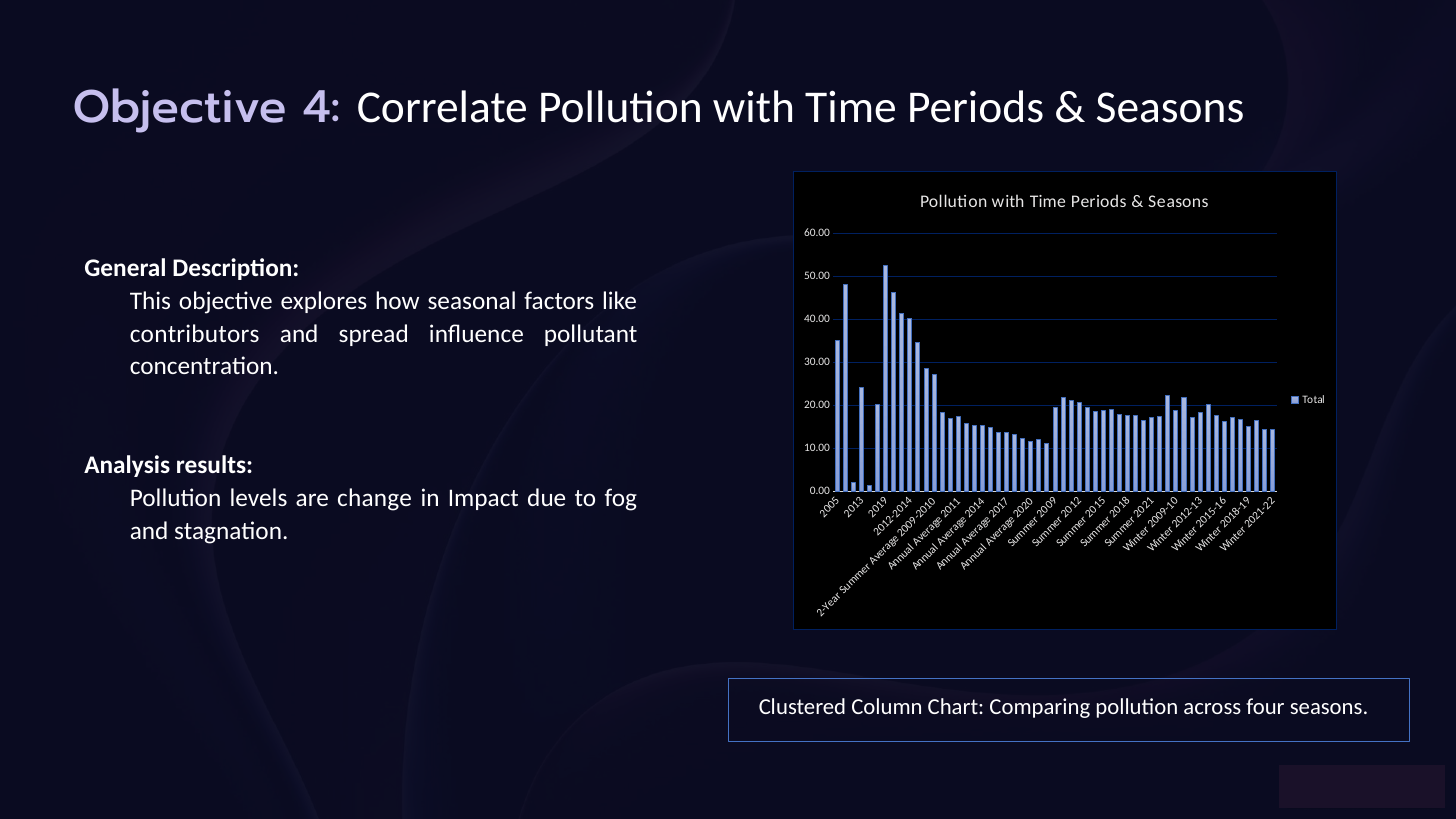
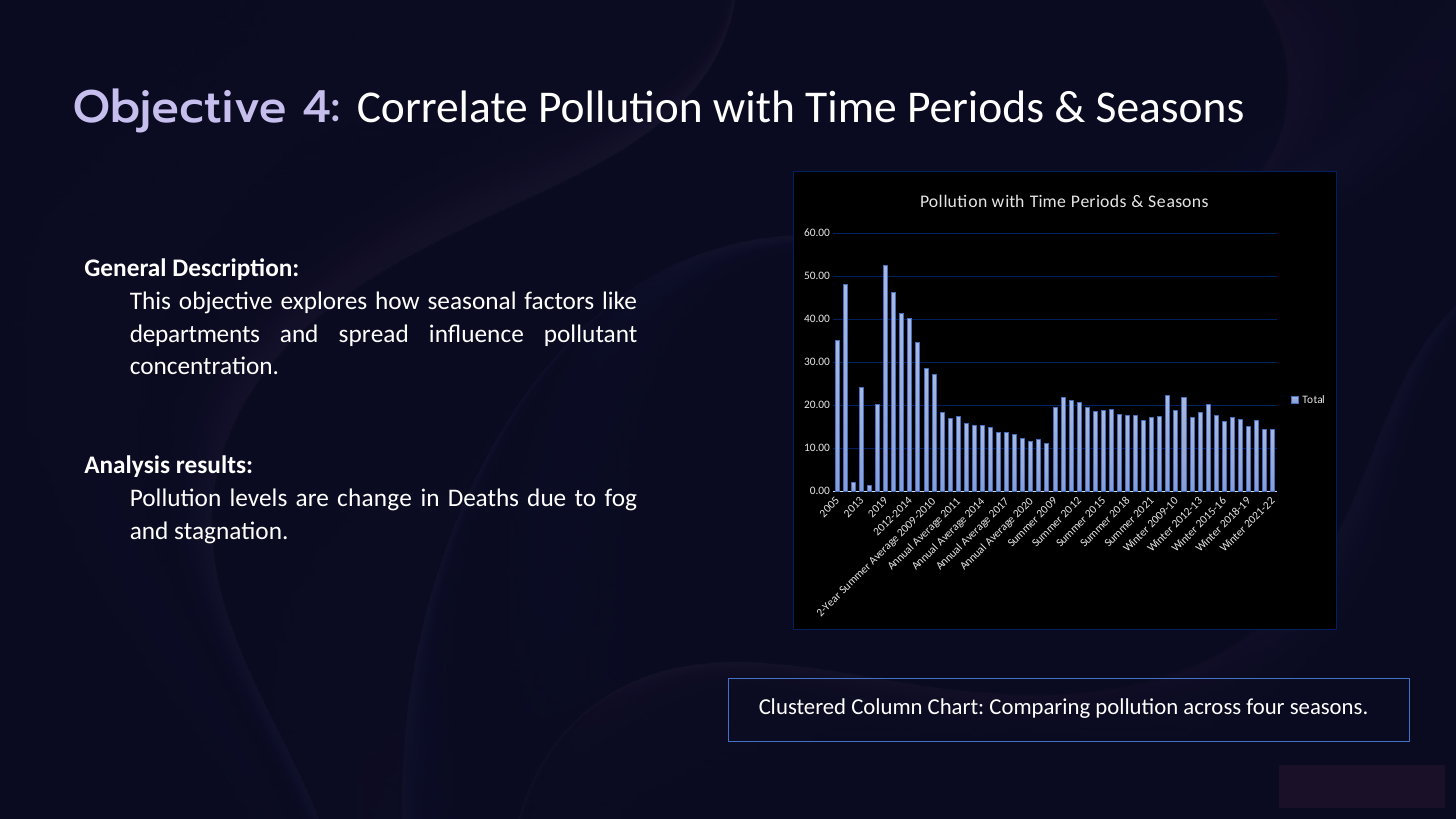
contributors: contributors -> departments (195, 334)
Impact: Impact -> Deaths (483, 498)
